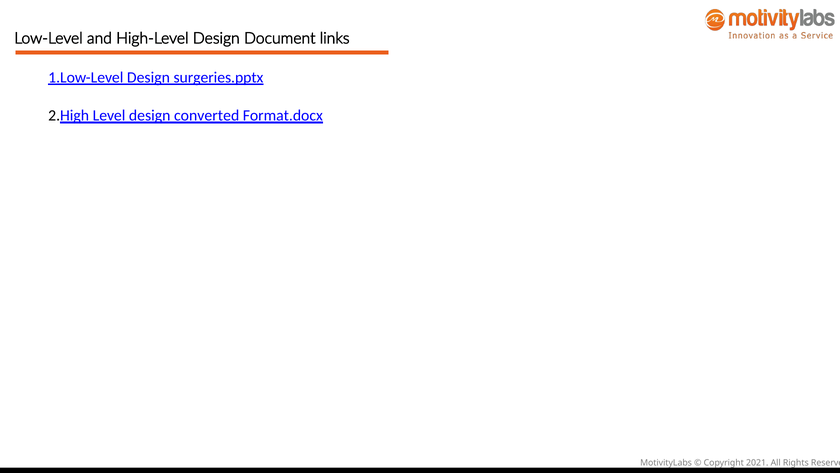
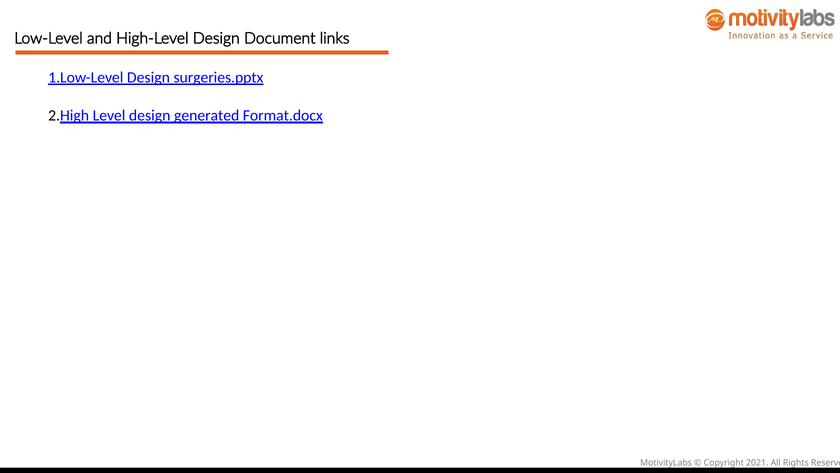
converted: converted -> generated (207, 115)
